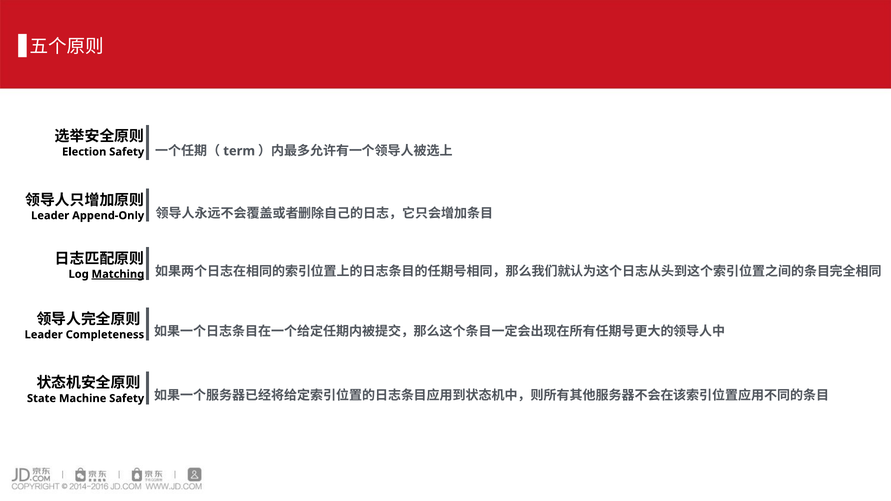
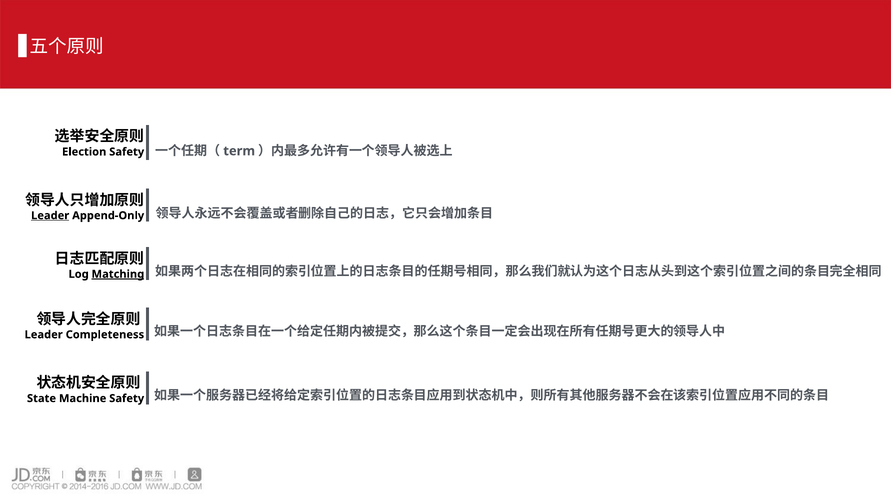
Leader underline: none -> present (50, 216)
